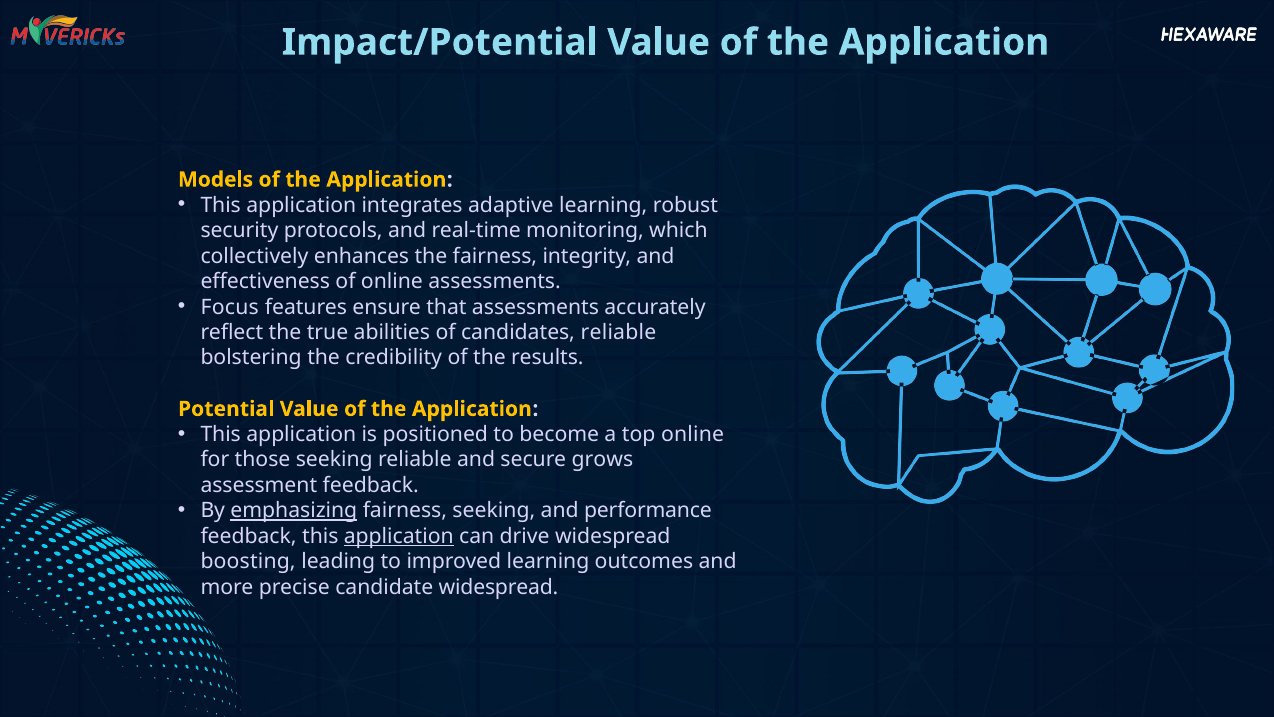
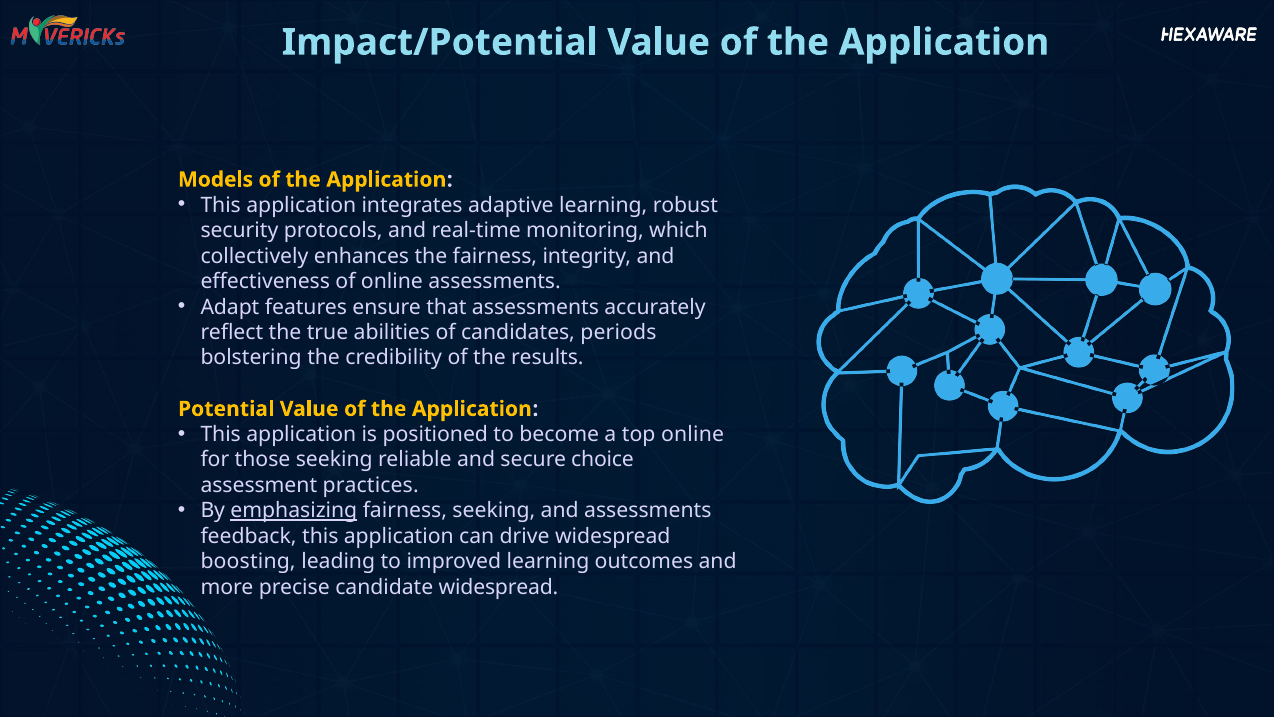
Focus: Focus -> Adapt (230, 307)
candidates reliable: reliable -> periods (619, 332)
grows: grows -> choice (603, 460)
assessment feedback: feedback -> practices (371, 485)
and performance: performance -> assessments (648, 511)
application underline: present -> none (399, 536)
